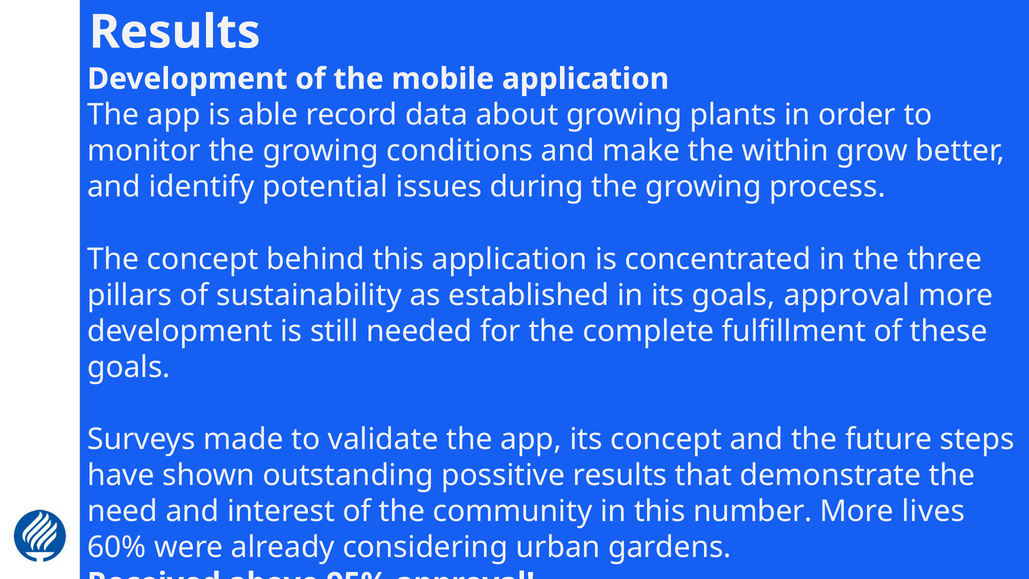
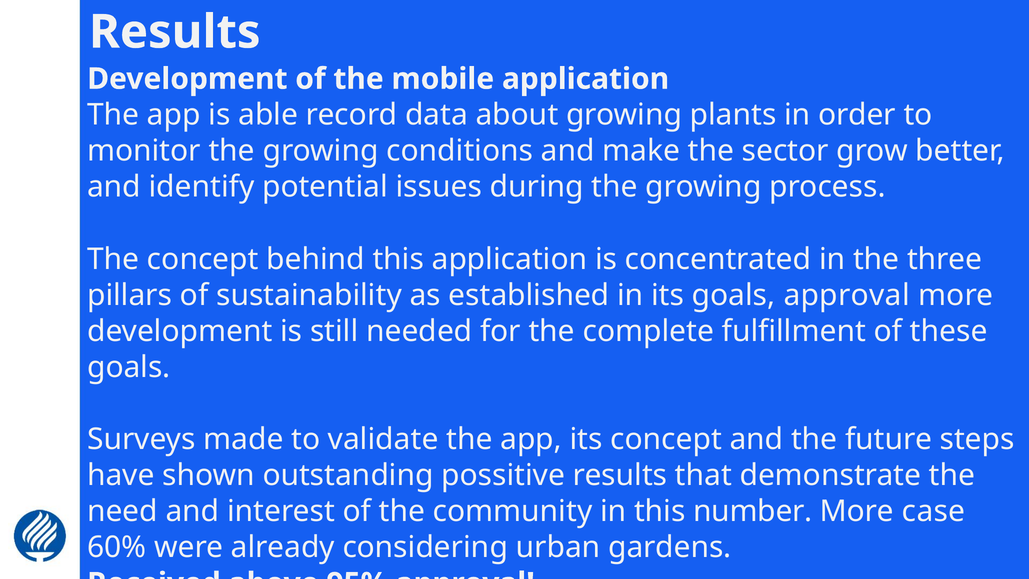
within: within -> sector (785, 151)
lives: lives -> case (934, 511)
